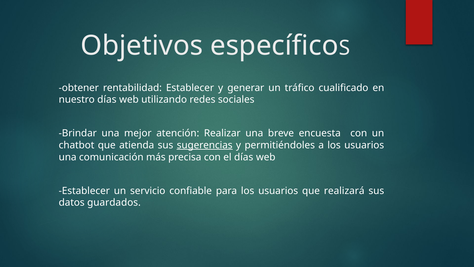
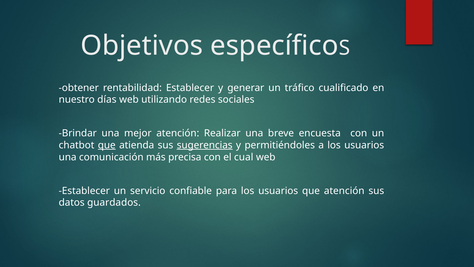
que underline: none -> present (107, 145)
el días: días -> cual (244, 157)
que realizará: realizará -> atención (344, 190)
